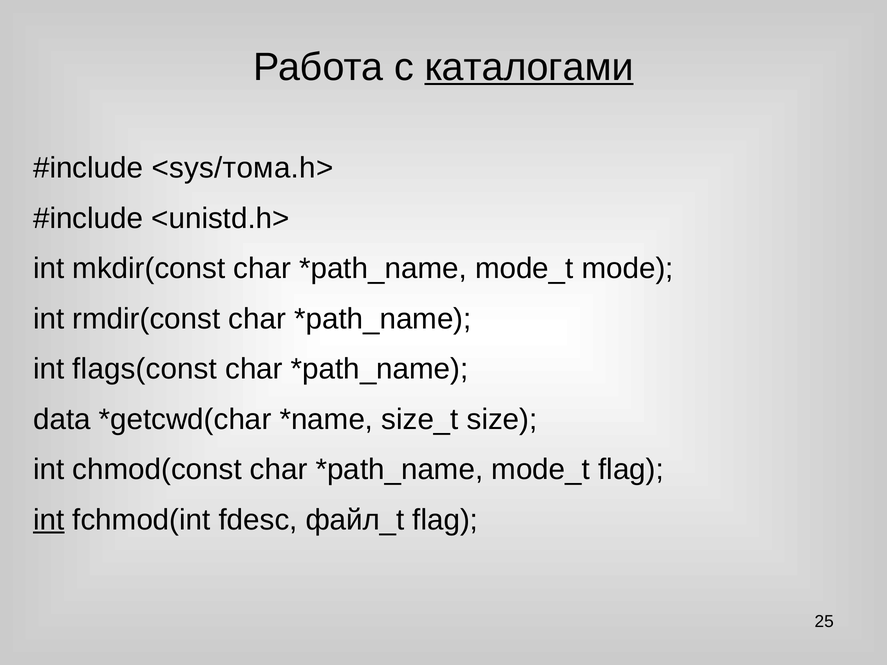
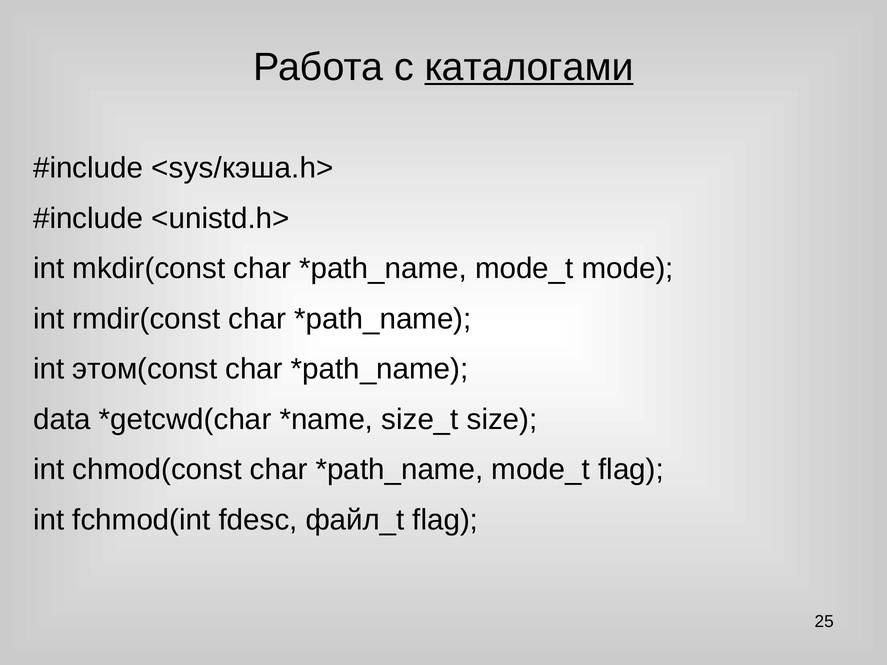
<sys/тома.h>: <sys/тома.h> -> <sys/кэша.h> (242, 168)
flags(const: flags(const -> этом(const (145, 369)
int underline: present -> none (49, 520)
